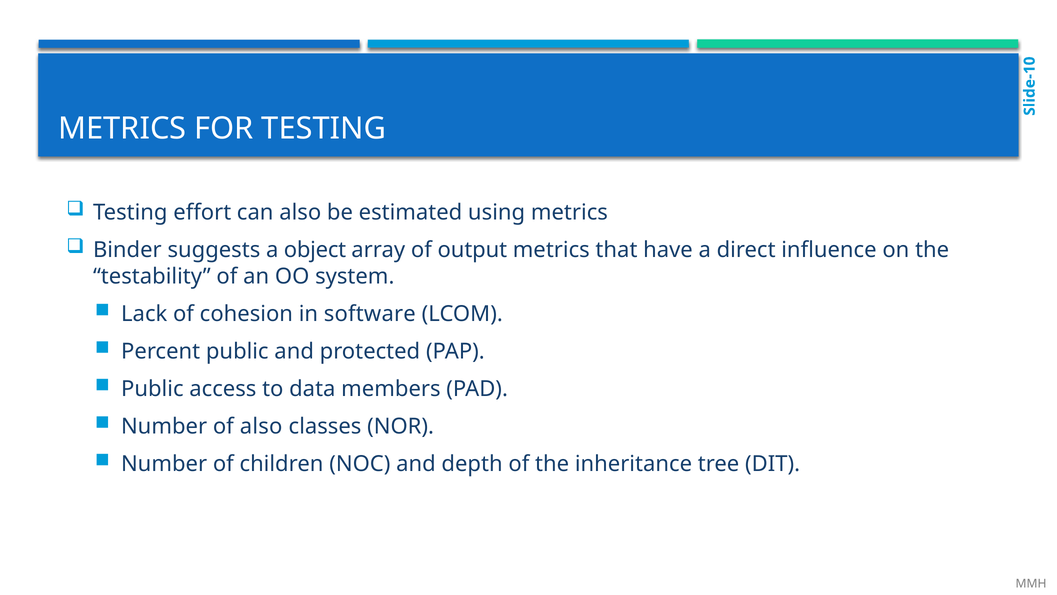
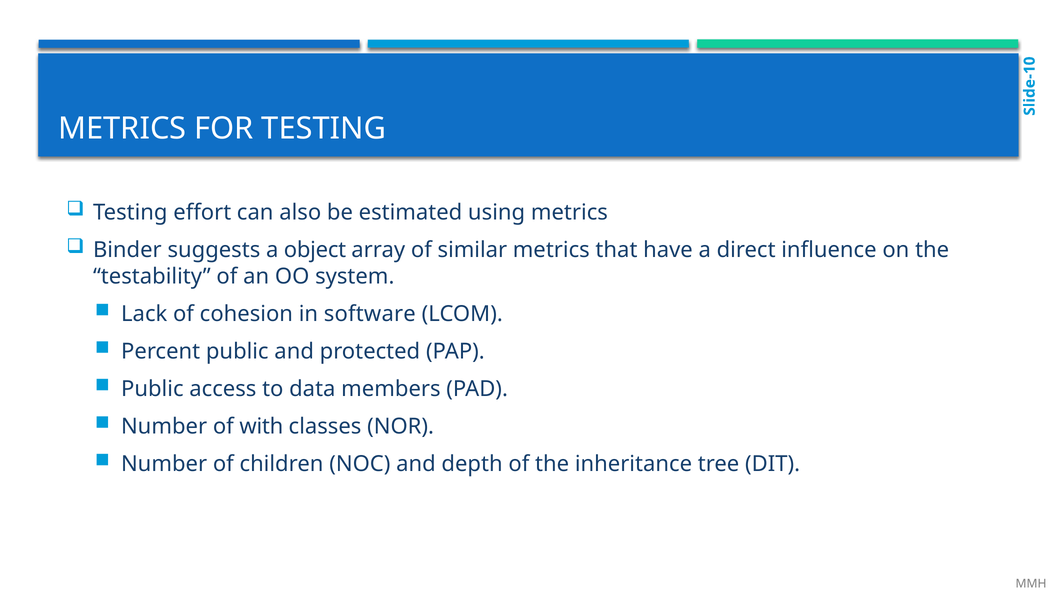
output: output -> similar (472, 250)
of also: also -> with (261, 426)
